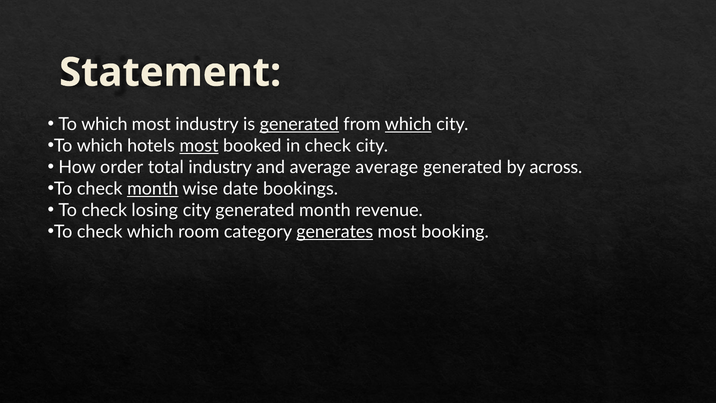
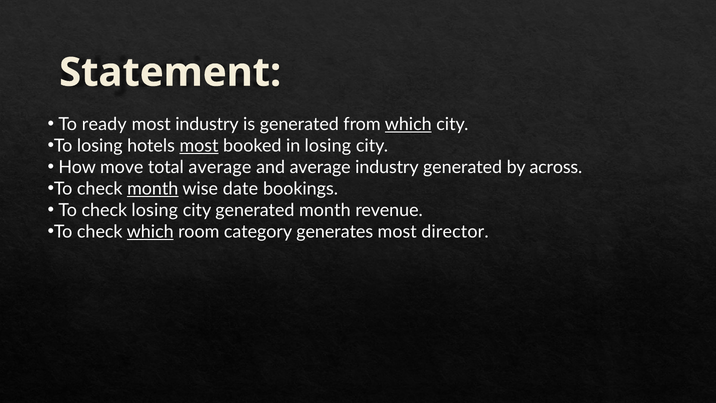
which: which -> ready (104, 124)
generated underline: present -> none (299, 124)
which: which -> losing (100, 146)
in check: check -> losing (328, 146)
order: order -> move (122, 167)
total industry: industry -> average (220, 167)
average average: average -> industry (387, 167)
which underline: none -> present (150, 232)
generates underline: present -> none (335, 232)
booking: booking -> director (455, 232)
